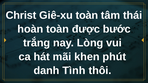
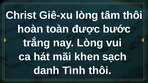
Giê-xu toàn: toàn -> lòng (87, 15)
tâm thái: thái -> thôi (133, 15)
phút: phút -> sạch (114, 57)
